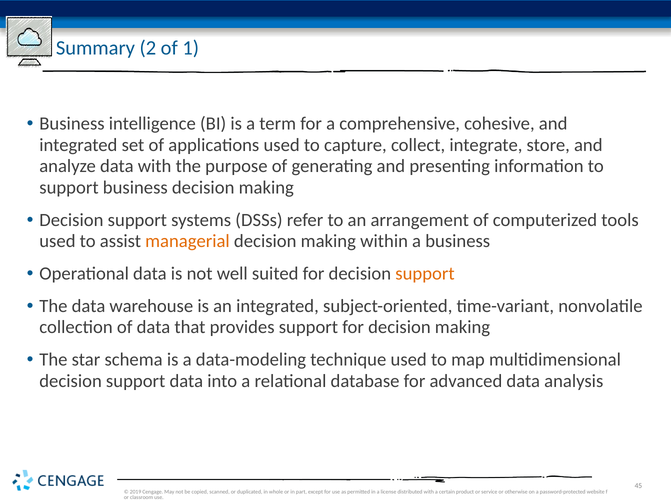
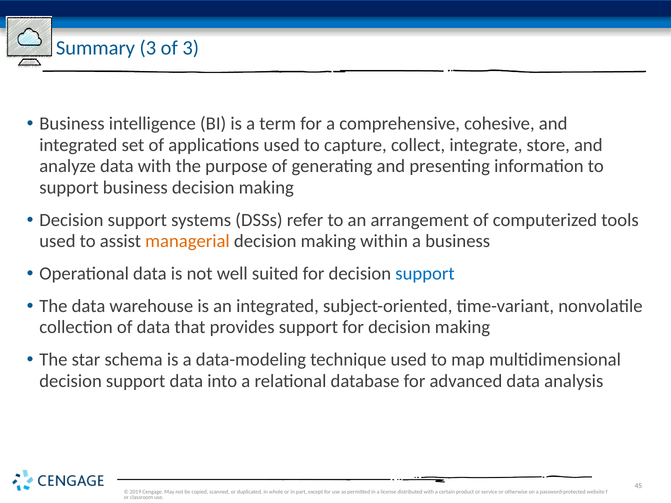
Summary 2: 2 -> 3 (148, 48)
of 1: 1 -> 3 (191, 48)
support colour: orange -> blue (425, 274)
